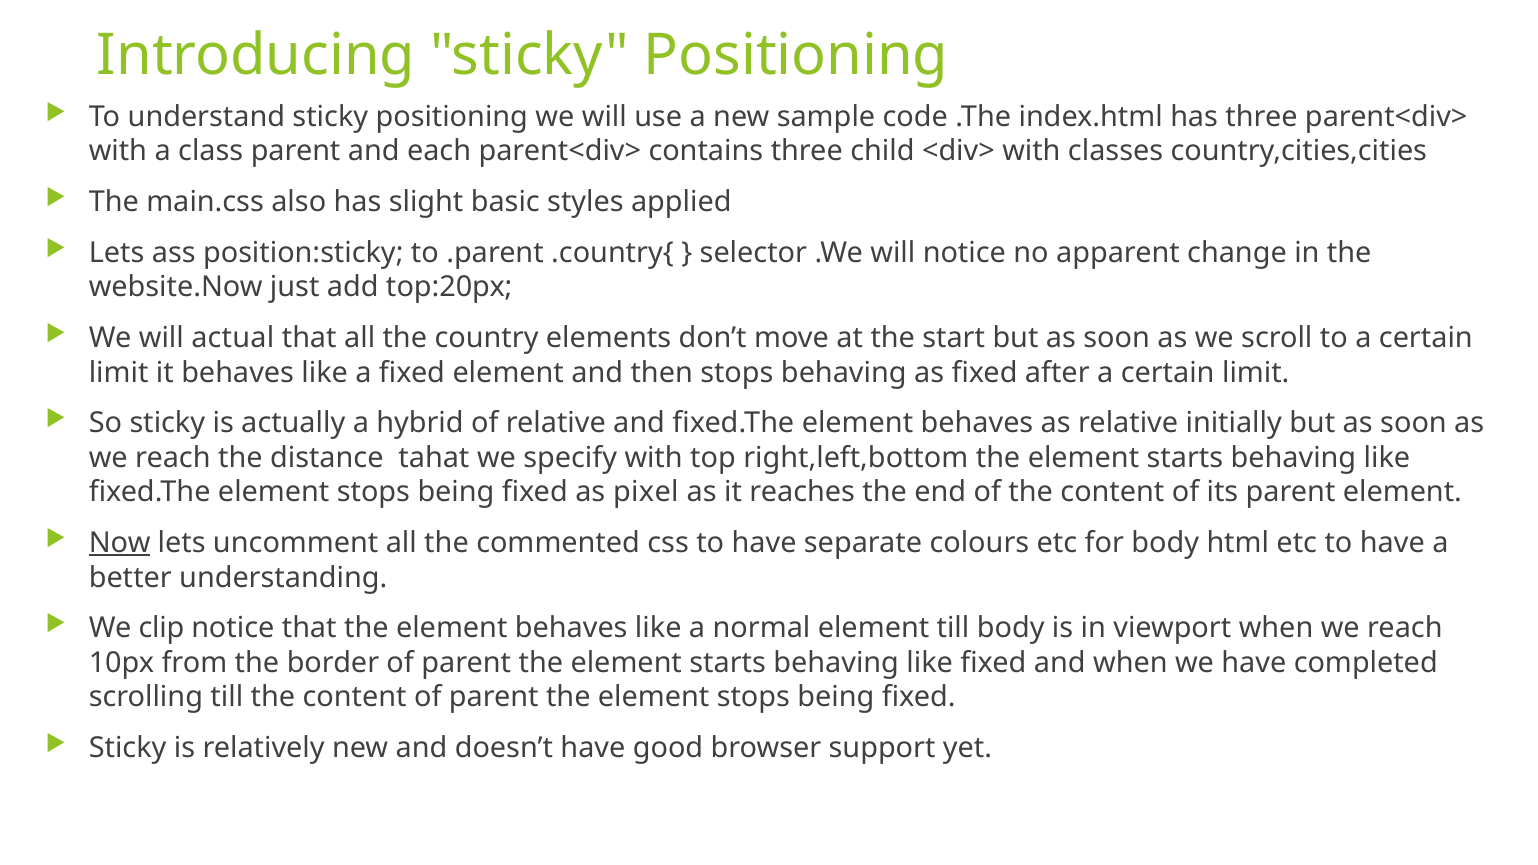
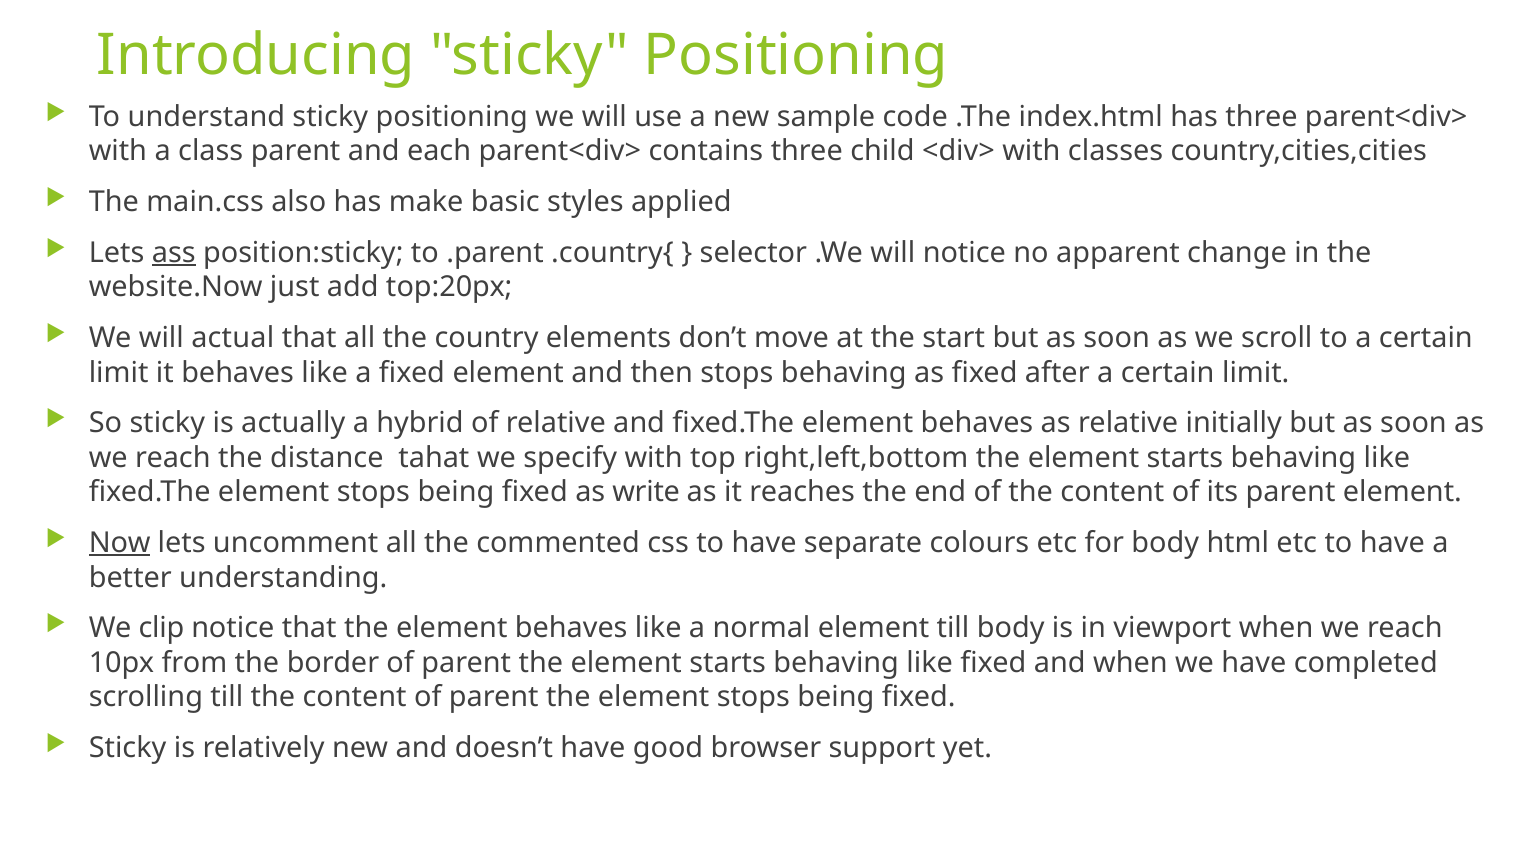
slight: slight -> make (426, 202)
ass underline: none -> present (174, 253)
pixel: pixel -> write (646, 492)
